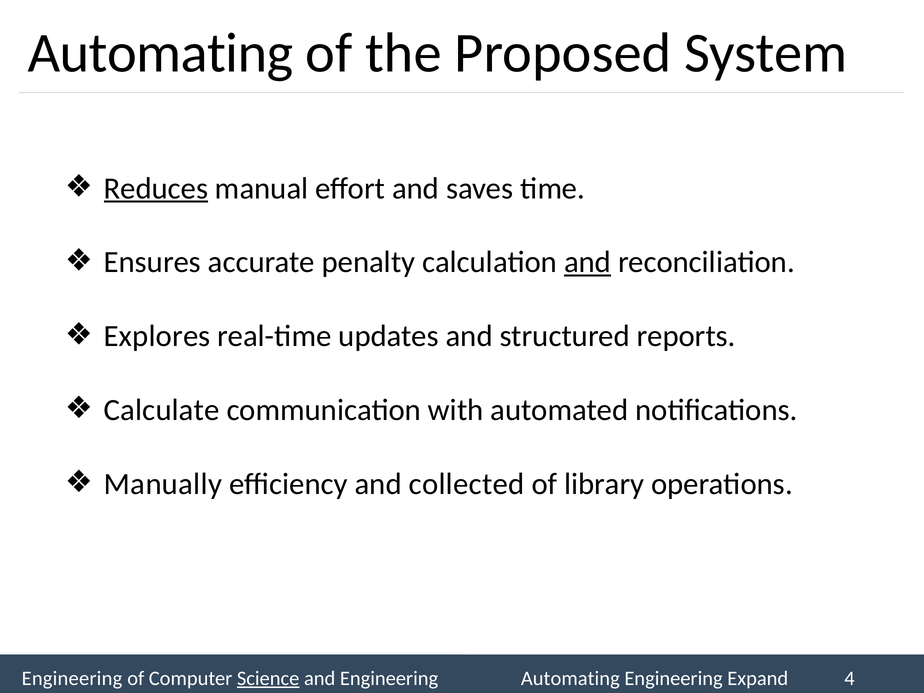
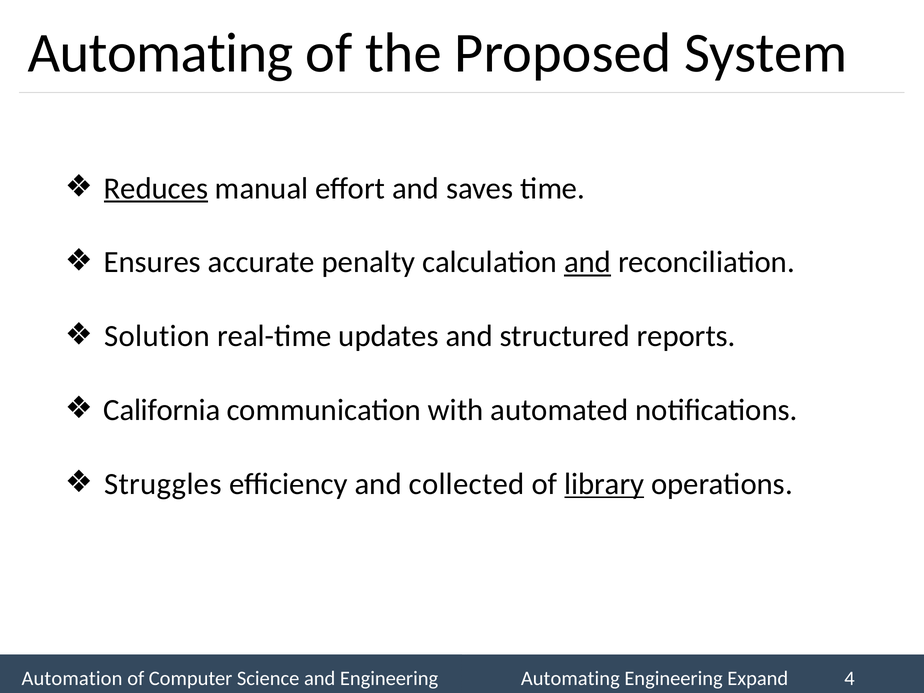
Explores: Explores -> Solution (157, 336)
Calculate: Calculate -> California (162, 410)
Manually: Manually -> Struggles (163, 484)
library underline: none -> present (604, 484)
Engineering: Engineering -> Automation (72, 678)
Science underline: present -> none (268, 678)
